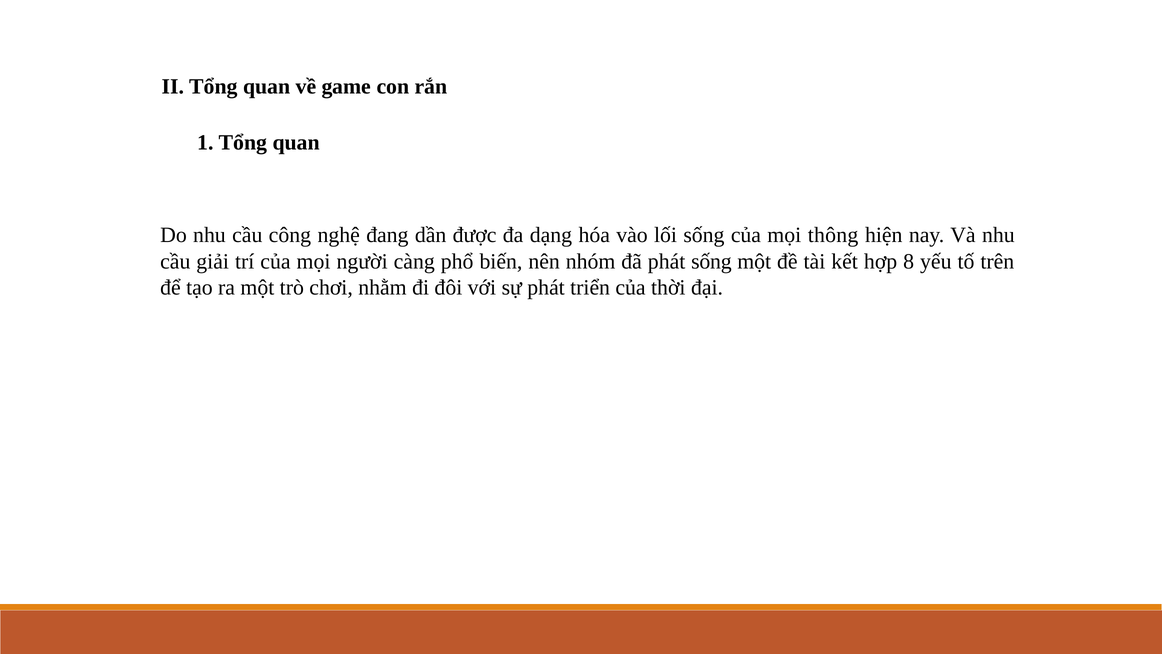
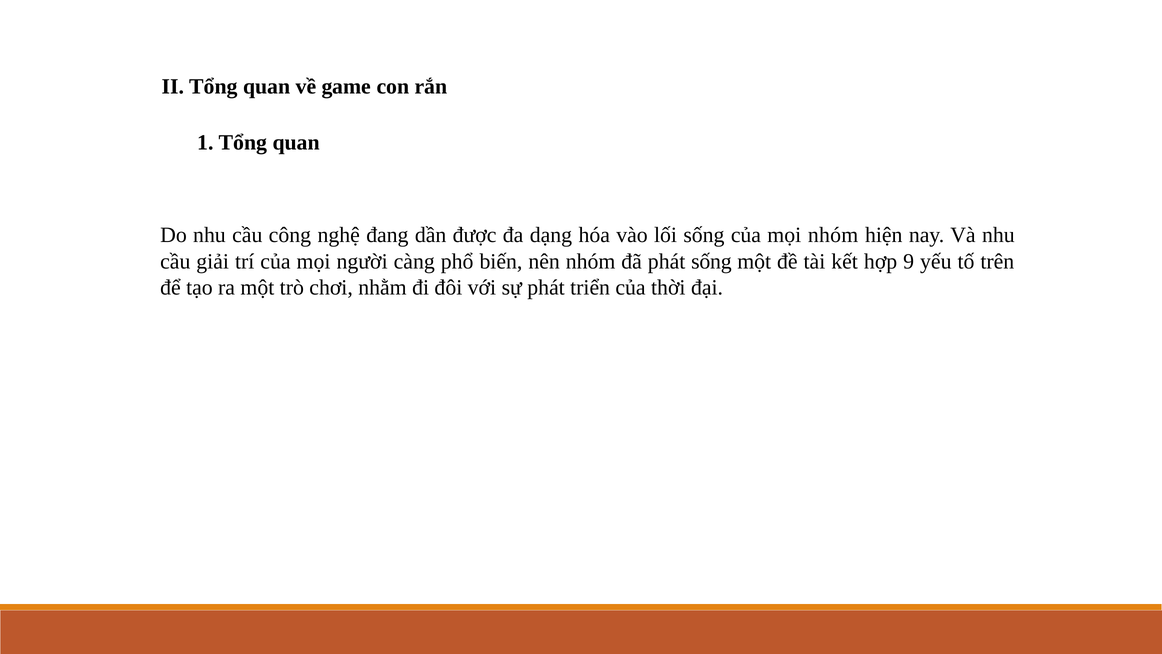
mọi thông: thông -> nhóm (833, 235)
8: 8 -> 9 (909, 261)
